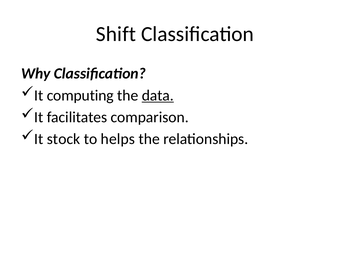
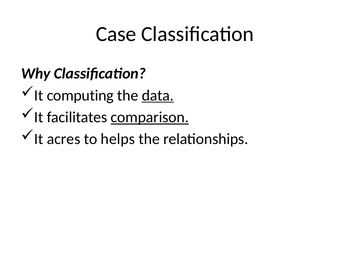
Shift: Shift -> Case (116, 34)
comparison underline: none -> present (150, 117)
stock: stock -> acres (64, 139)
